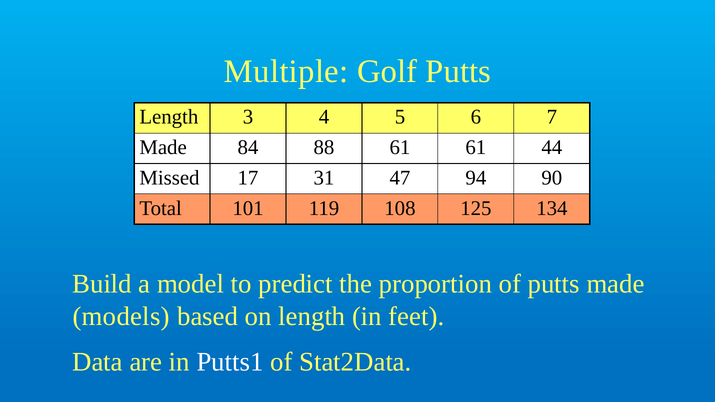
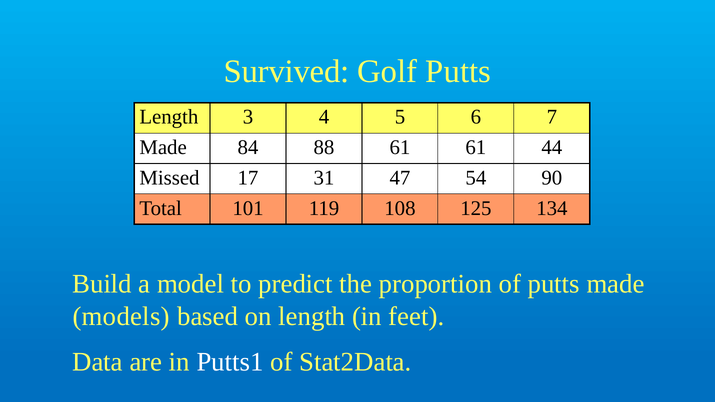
Multiple: Multiple -> Survived (286, 72)
94: 94 -> 54 (476, 178)
